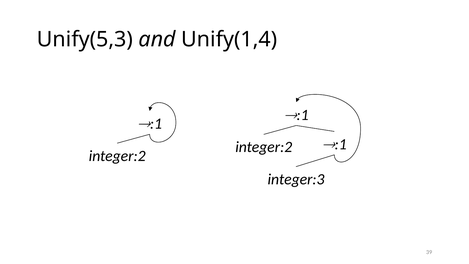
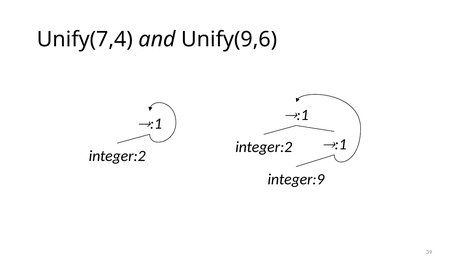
Unify(5,3: Unify(5,3 -> Unify(7,4 (85, 39)
Unify(1,4: Unify(1,4 -> Unify(9,6 (229, 39)
integer:3: integer:3 -> integer:9 (296, 179)
